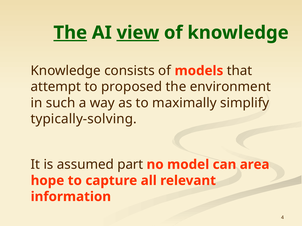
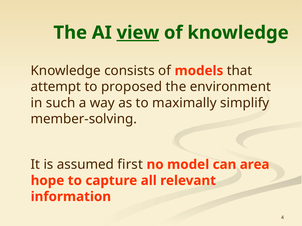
The underline: present -> none (70, 33)
typically-solving: typically-solving -> member-solving (84, 119)
part: part -> first (130, 165)
